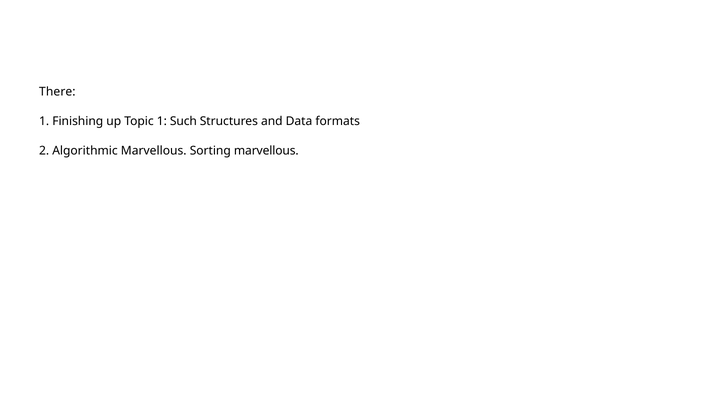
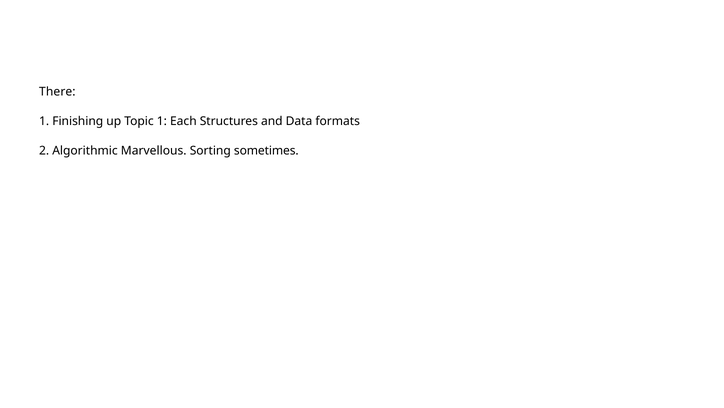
Such: Such -> Each (183, 121)
Sorting marvellous: marvellous -> sometimes (266, 150)
